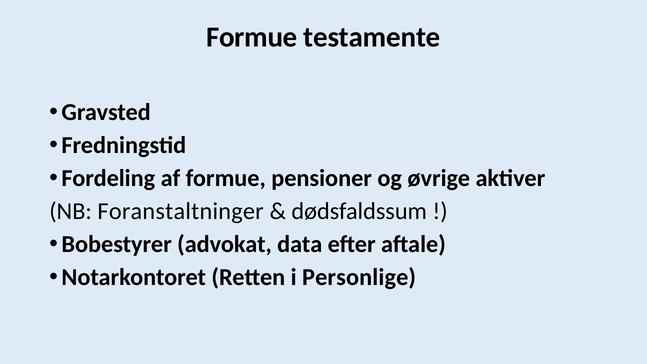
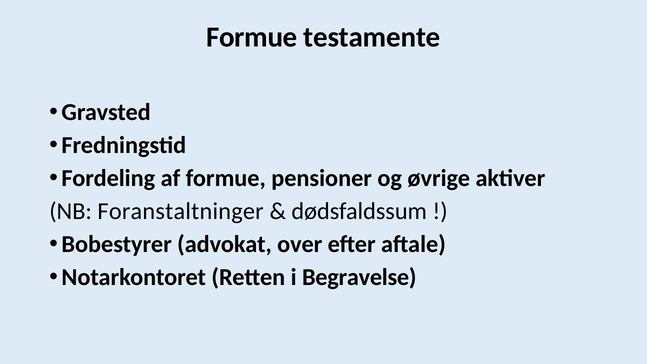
data: data -> over (300, 244)
Personlige: Personlige -> Begravelse (359, 277)
